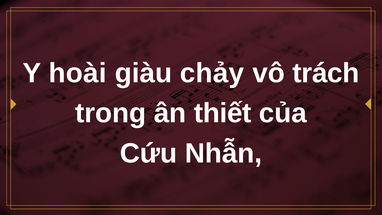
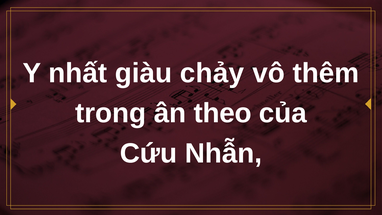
hoài: hoài -> nhất (78, 73)
trách: trách -> thêm (326, 73)
thiết: thiết -> theo (223, 113)
